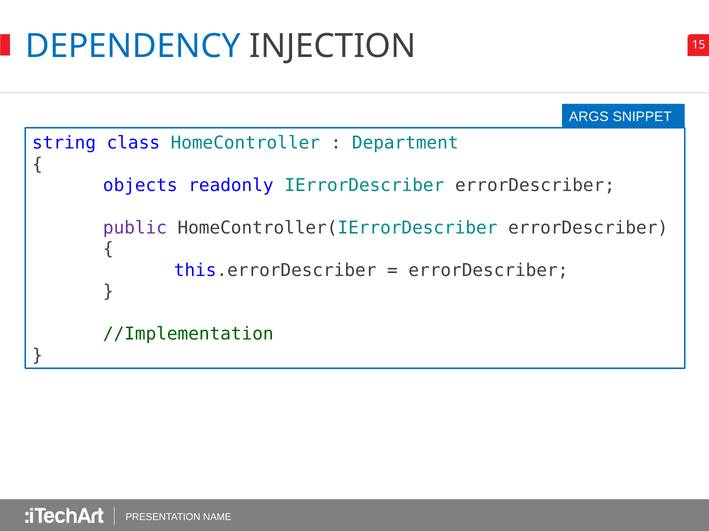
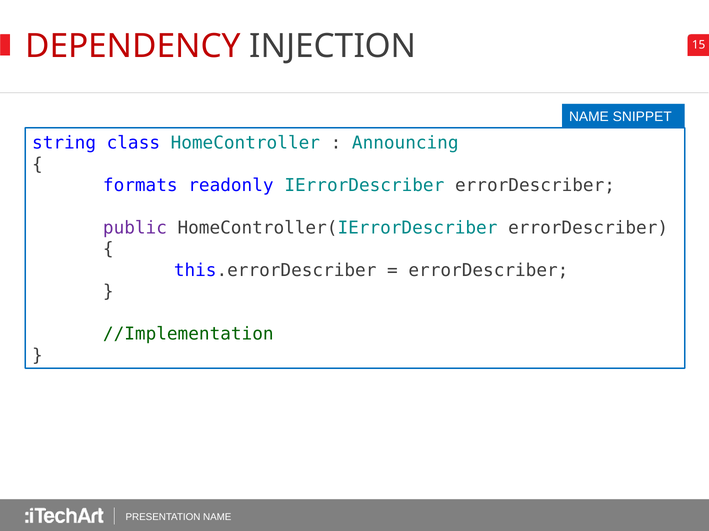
DEPENDENCY colour: blue -> red (133, 46)
ARGS: ARGS -> NAME (589, 117)
Department: Department -> Announcing (405, 143)
objects: objects -> formats (140, 186)
